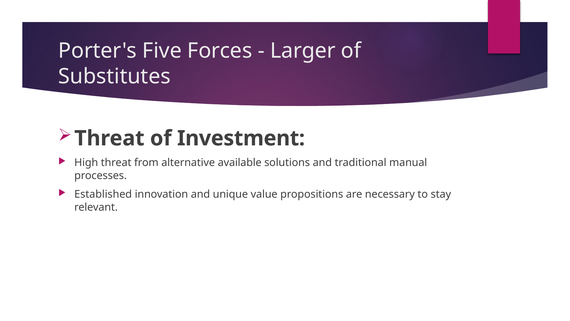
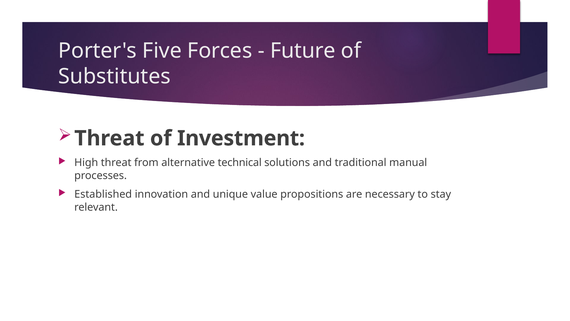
Larger: Larger -> Future (303, 51)
available: available -> technical (240, 163)
